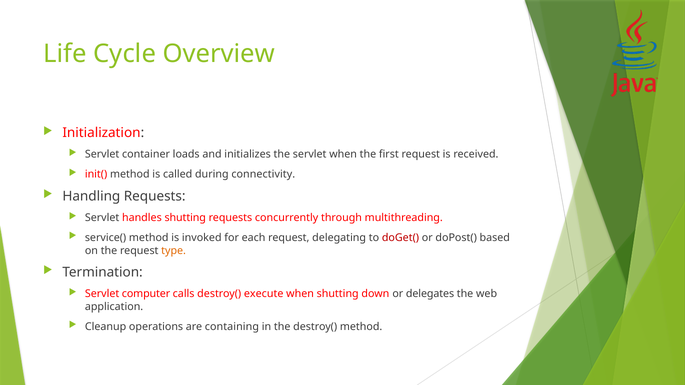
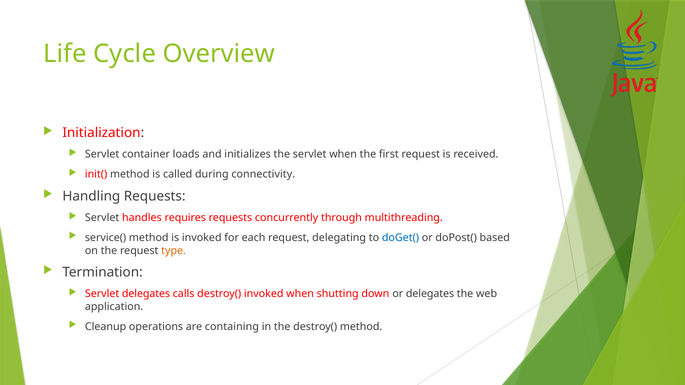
handles shutting: shutting -> requires (185, 218)
doGet( colour: red -> blue (400, 238)
Servlet computer: computer -> delegates (146, 294)
destroy( execute: execute -> invoked (264, 294)
